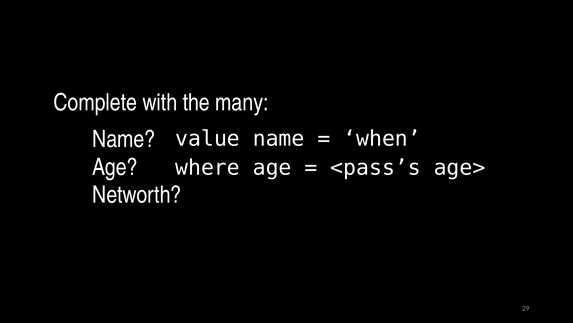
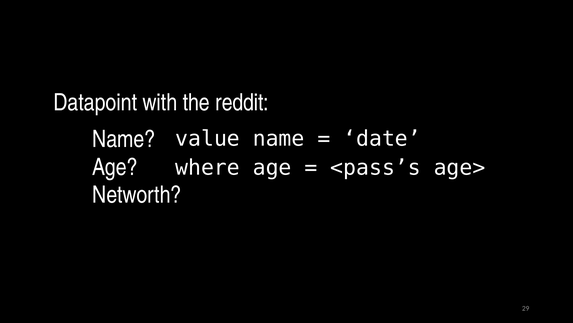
Complete: Complete -> Datapoint (95, 102)
many: many -> reddit (242, 102)
when: when -> date (382, 139)
